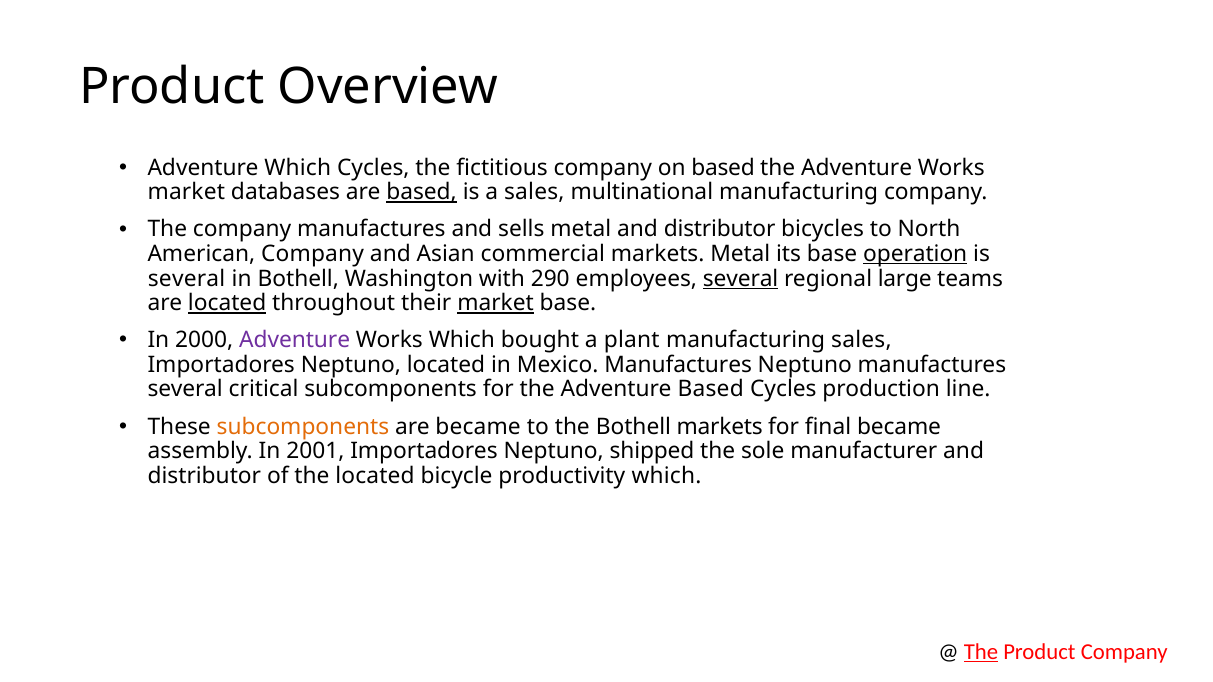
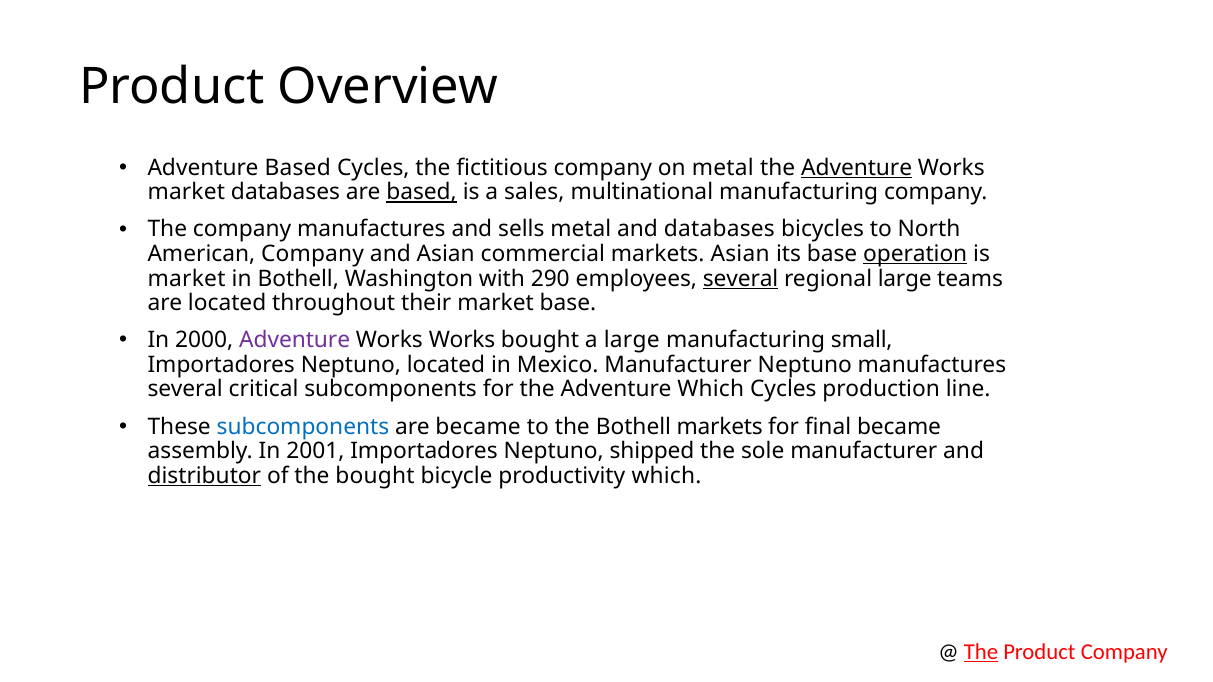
Adventure Which: Which -> Based (298, 168)
on based: based -> metal (723, 168)
Adventure underline: none -> present (857, 168)
metal and distributor: distributor -> databases (719, 229)
markets Metal: Metal -> Asian (740, 254)
several: several -> market (187, 279)
located underline: present -> none (227, 303)
market underline: present -> none (496, 303)
Works Which: Which -> Works (462, 340)
a plant: plant -> large (632, 340)
manufacturing sales: sales -> small (862, 340)
Mexico Manufactures: Manufactures -> Manufacturer (678, 365)
Adventure Based: Based -> Which (711, 390)
subcomponents colour: orange -> blue (303, 427)
distributor underline: none -> present (204, 476)
the located: located -> bought (375, 476)
